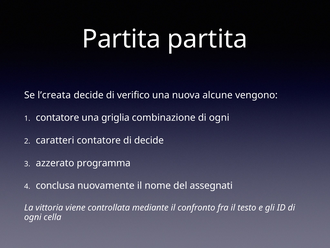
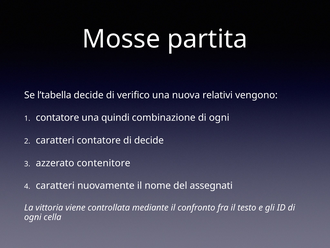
Partita: Partita -> Mosse (121, 39)
l’creata: l’creata -> l’tabella (54, 95)
alcune: alcune -> relativi (218, 95)
griglia: griglia -> quindi (115, 118)
programma: programma -> contenitore (104, 163)
conclusa: conclusa -> caratteri (55, 185)
